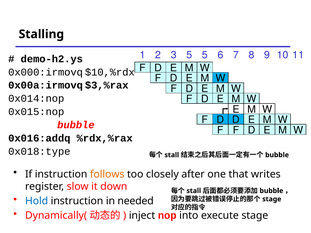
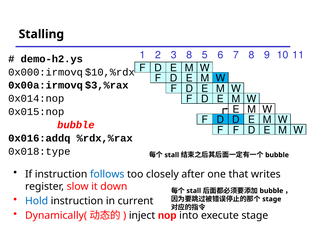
3 5: 5 -> 8 (189, 55)
follows colour: orange -> blue (107, 174)
needed: needed -> current (136, 201)
